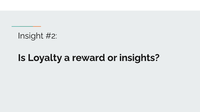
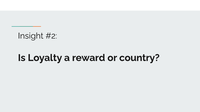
insights: insights -> country (139, 58)
